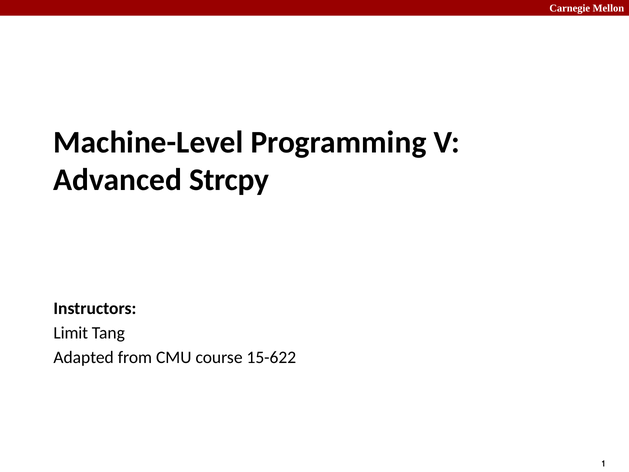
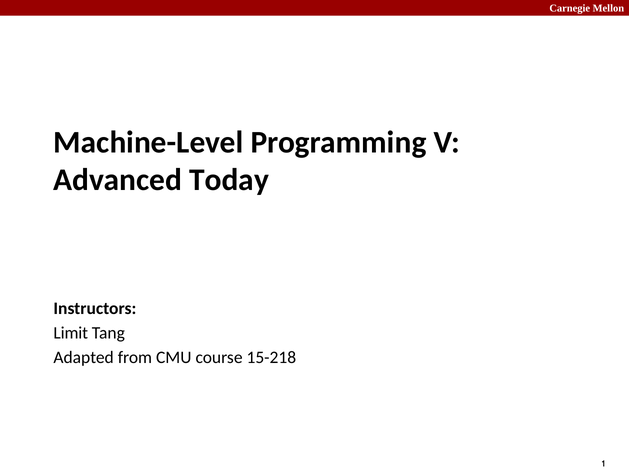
Strcpy: Strcpy -> Today (229, 180)
15-622: 15-622 -> 15-218 (271, 357)
